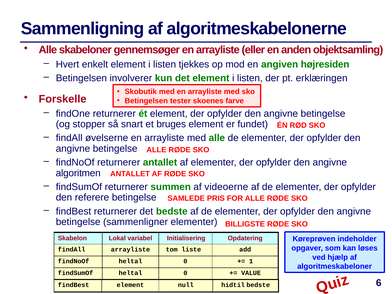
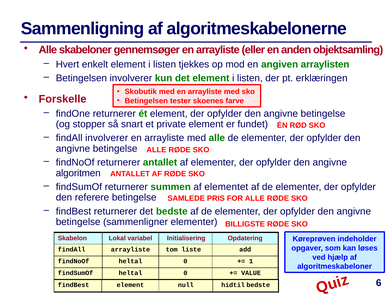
højresiden: højresiden -> arraylisten (325, 64)
bruges: bruges -> private (171, 124)
findAll øvelserne: øvelserne -> involverer (107, 138)
videoerne: videoerne -> elementet (226, 187)
